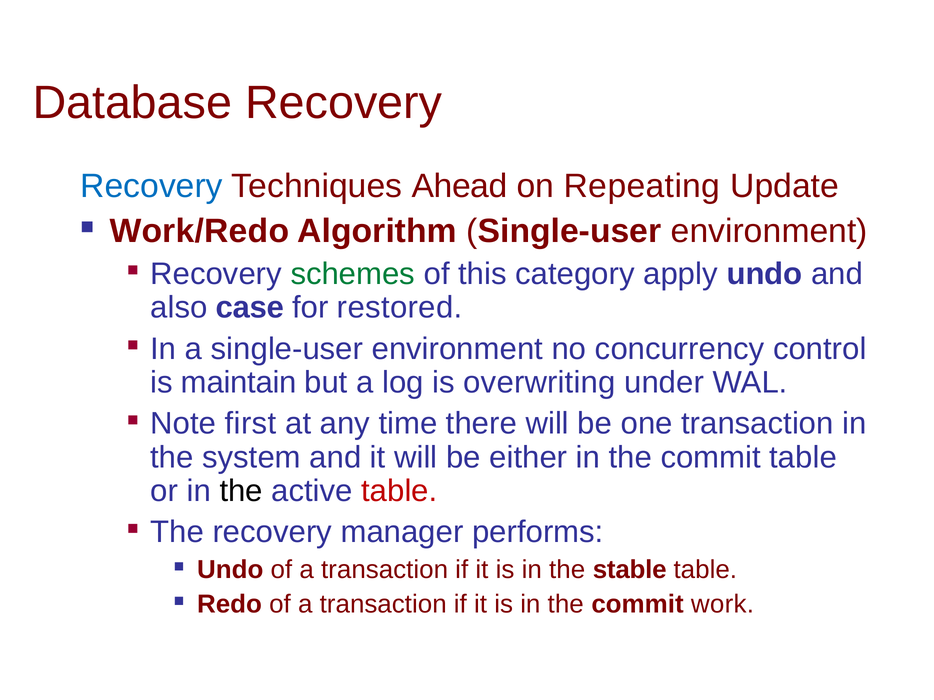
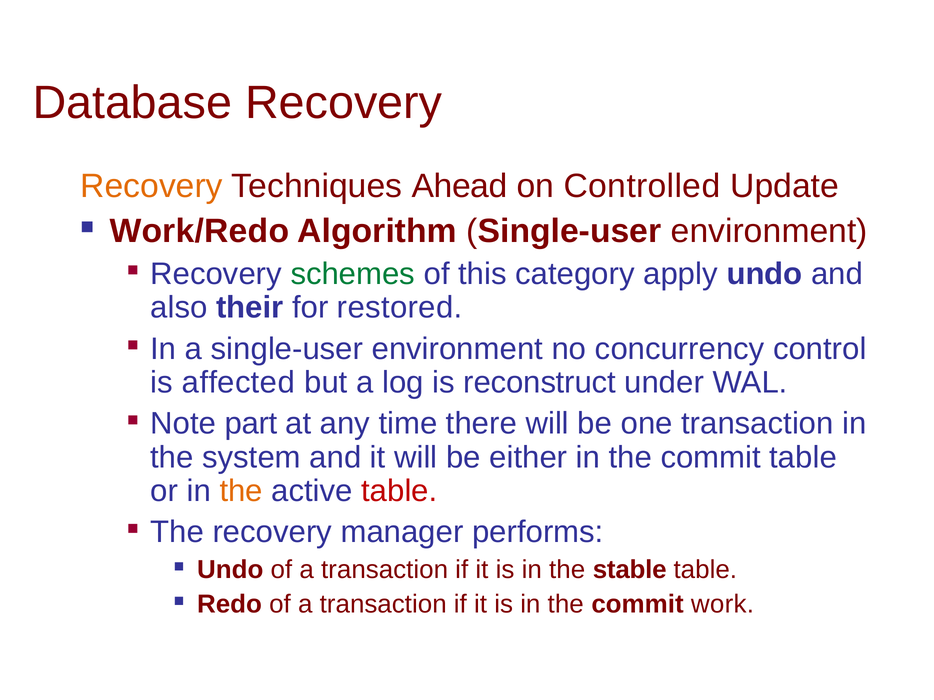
Recovery colour: blue -> orange (152, 186)
Repeating: Repeating -> Controlled (642, 186)
case: case -> their (250, 308)
maintain: maintain -> affected (238, 383)
overwriting: overwriting -> reconstruct (540, 383)
first: first -> part (251, 424)
the colour: black -> orange (241, 491)
